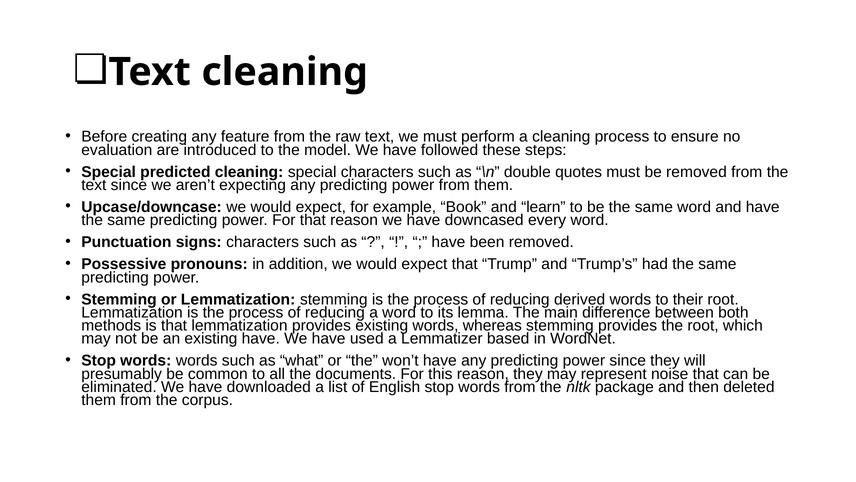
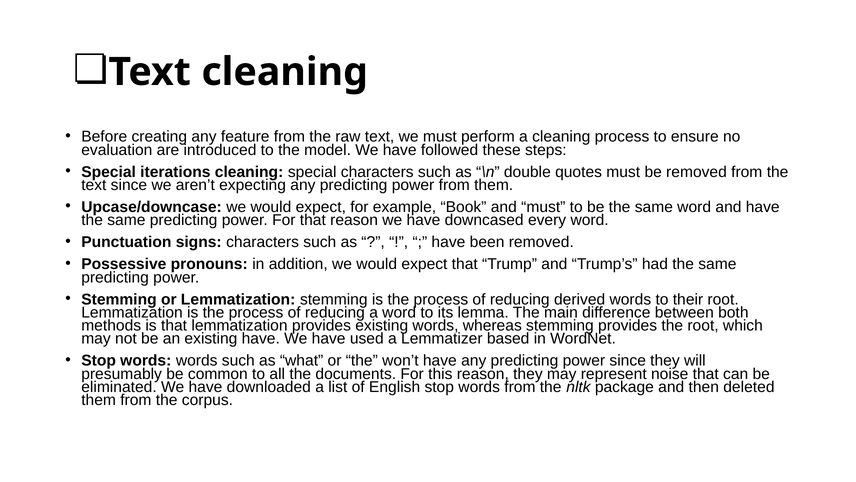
predicted: predicted -> iterations (175, 172)
and learn: learn -> must (543, 207)
